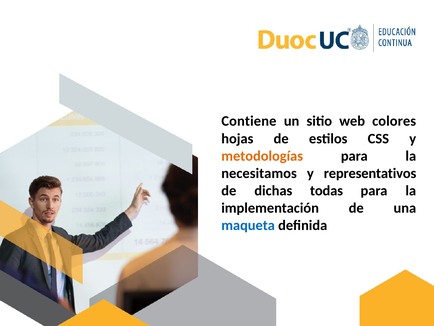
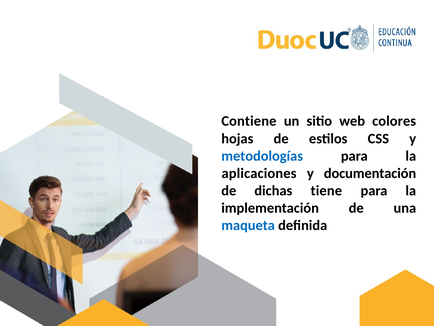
metodologías colour: orange -> blue (262, 156)
necesitamos: necesitamos -> aplicaciones (259, 173)
representativos: representativos -> documentación (370, 173)
todas: todas -> tiene (326, 190)
